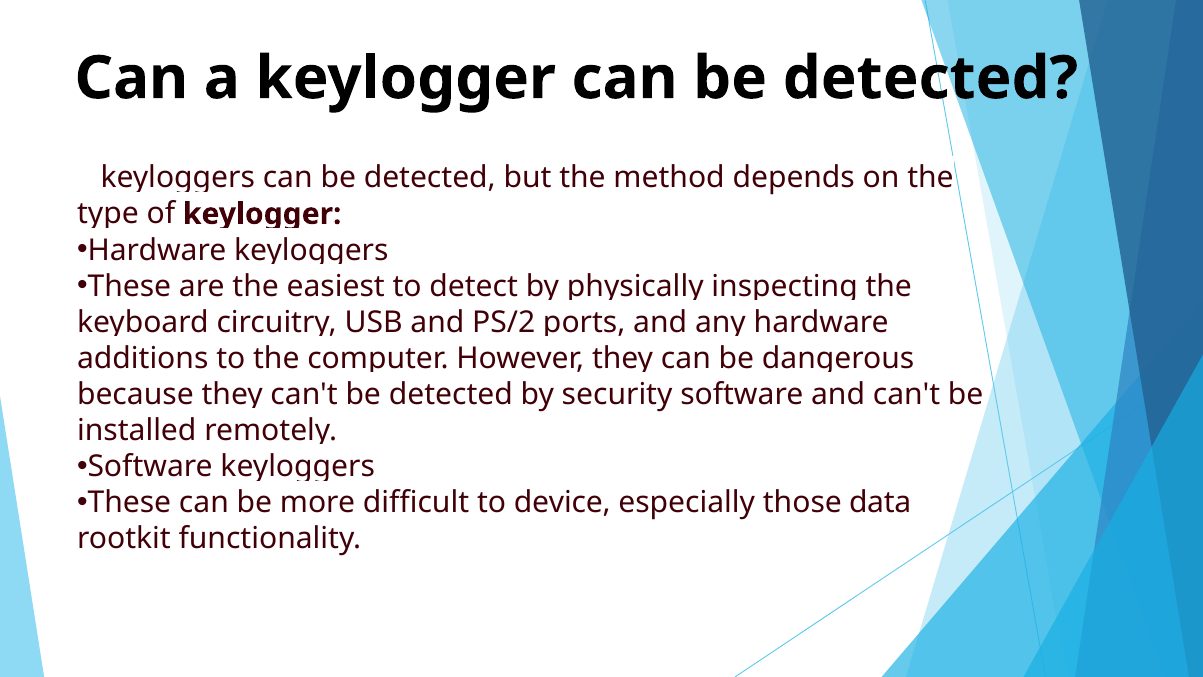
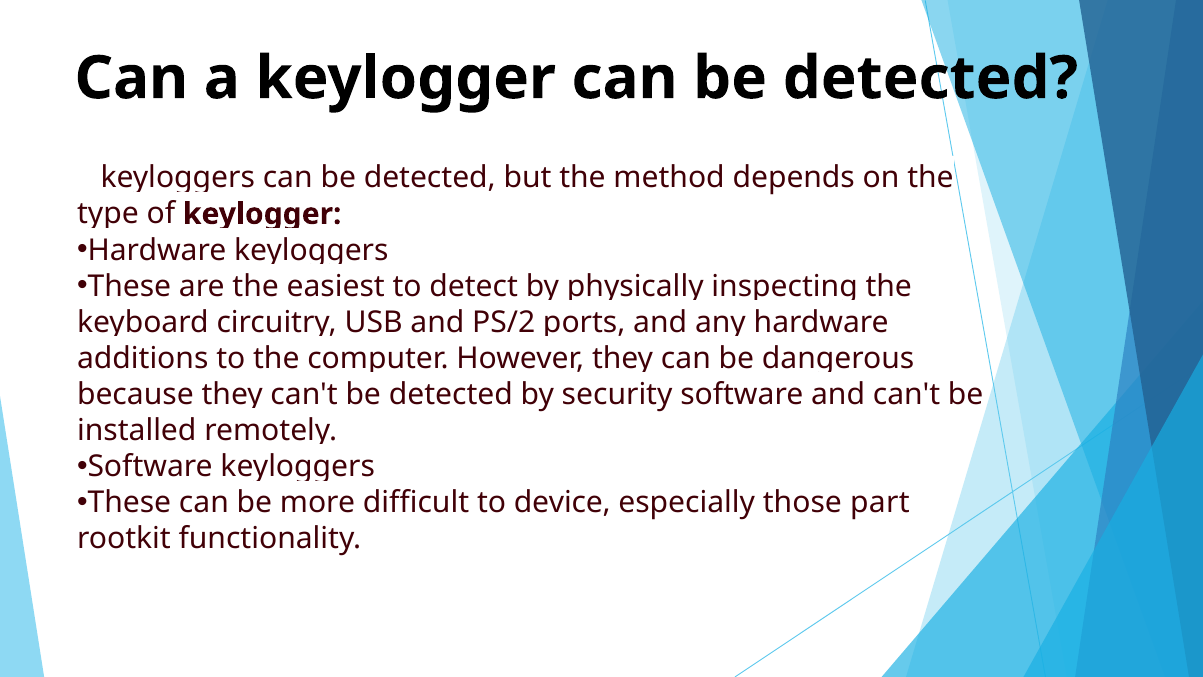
data: data -> part (880, 503)
